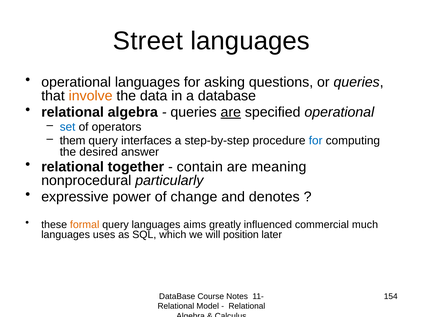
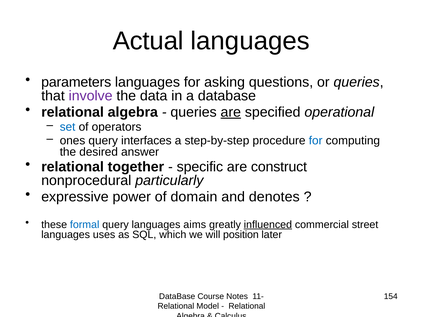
Street: Street -> Actual (148, 41)
operational: operational -> parameters (76, 82)
involve colour: orange -> purple (91, 96)
them: them -> ones (72, 141)
contain: contain -> specific (200, 167)
meaning: meaning -> construct (279, 167)
change: change -> domain (194, 197)
formal colour: orange -> blue (85, 225)
influenced underline: none -> present (268, 225)
much: much -> street (365, 225)
